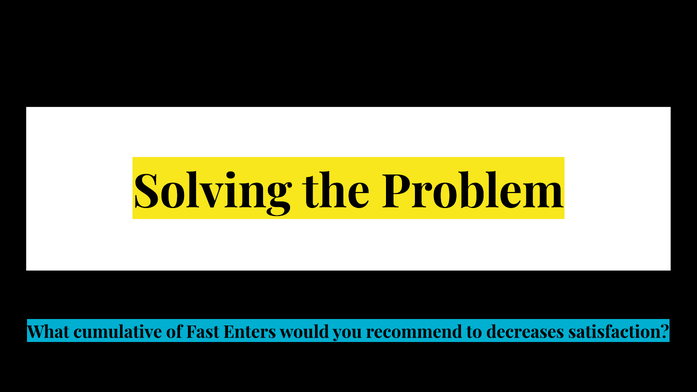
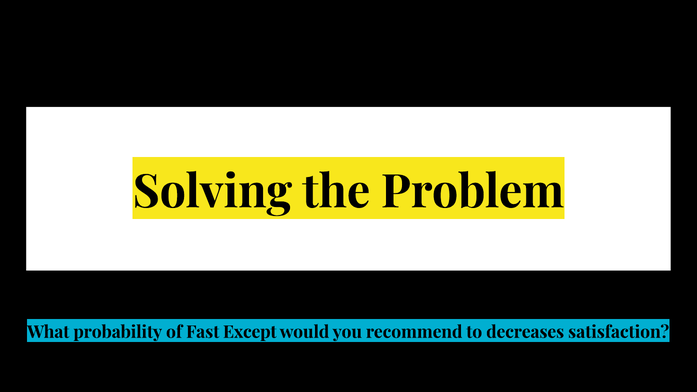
cumulative: cumulative -> probability (118, 332)
Enters: Enters -> Except (250, 332)
